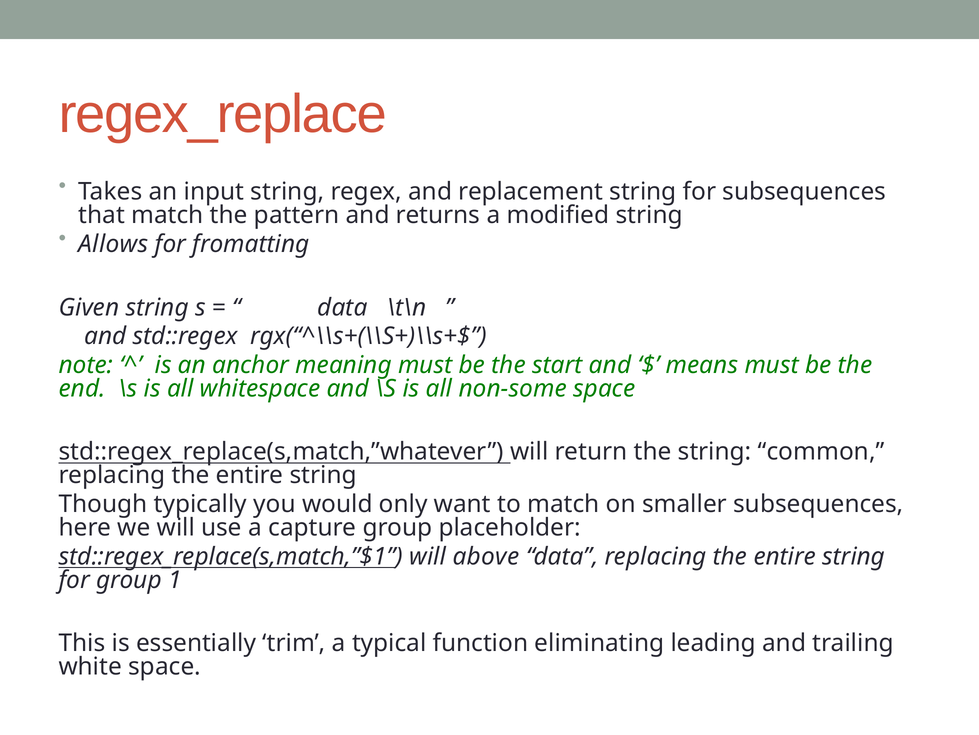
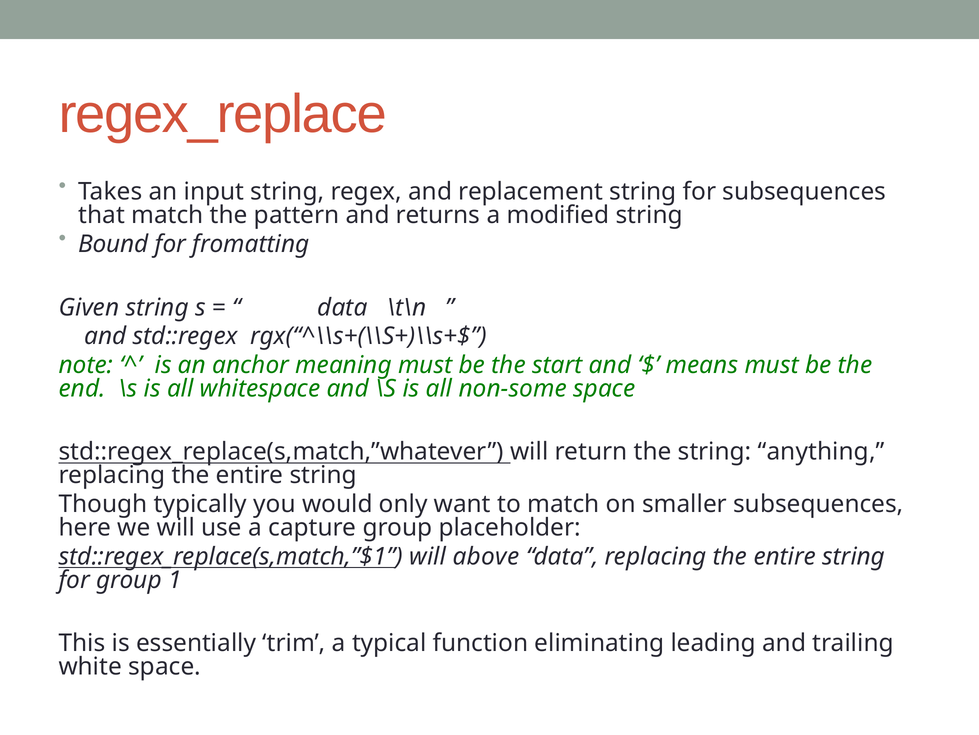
Allows: Allows -> Bound (113, 244)
common: common -> anything (821, 451)
